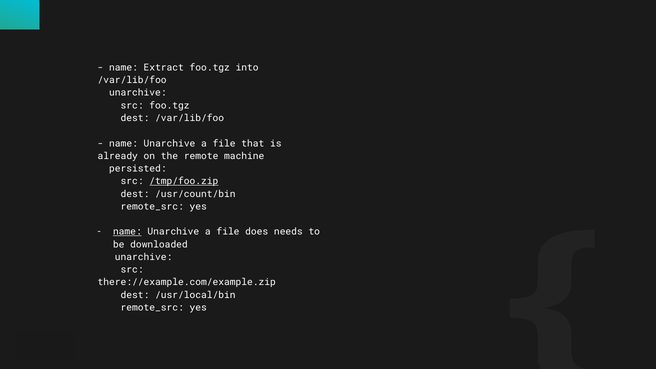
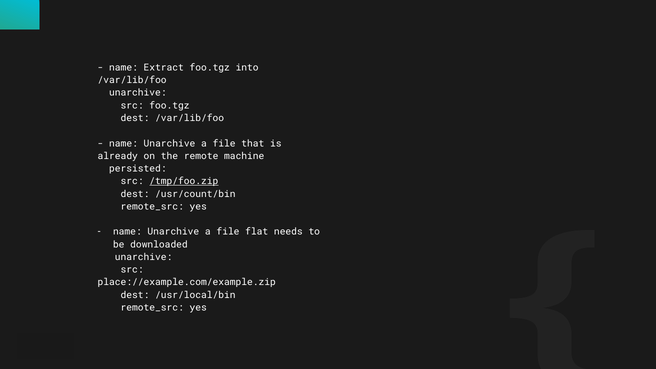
name underline: present -> none (127, 232)
does: does -> flat (257, 232)
there://example.com/example.zip: there://example.com/example.zip -> place://example.com/example.zip (187, 282)
